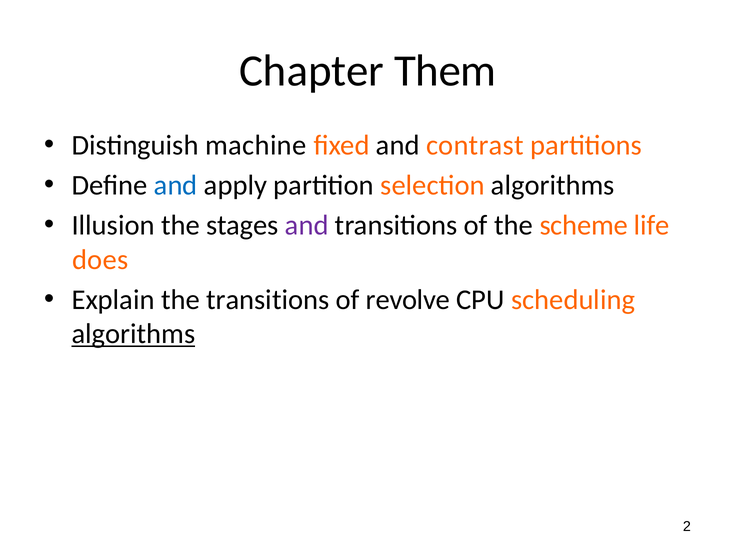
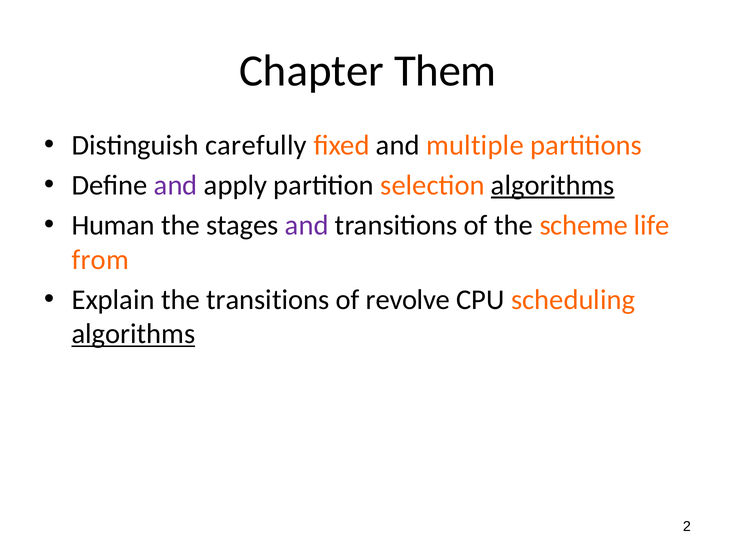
machine: machine -> carefully (256, 145)
contrast: contrast -> multiple (475, 145)
and colour: blue -> purple (176, 185)
algorithms underline: none -> present (553, 185)
Illusion: Illusion -> Human (113, 225)
does: does -> from (100, 260)
